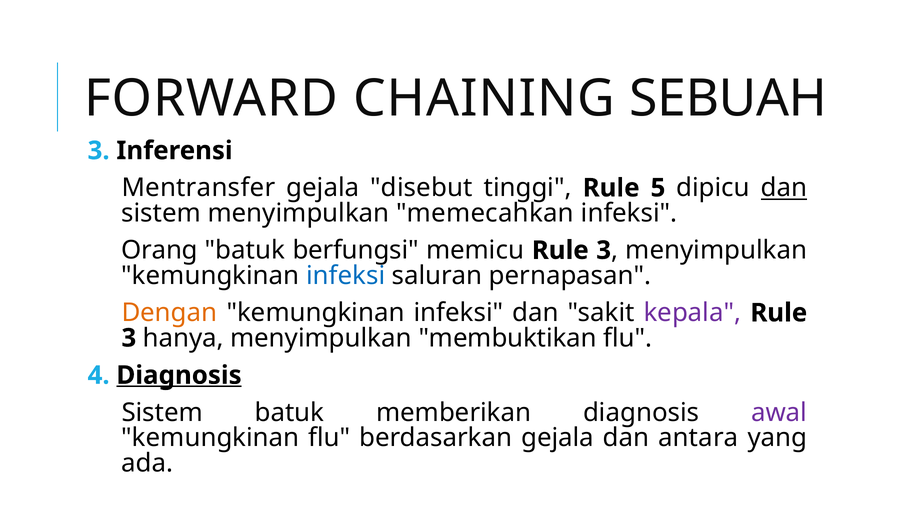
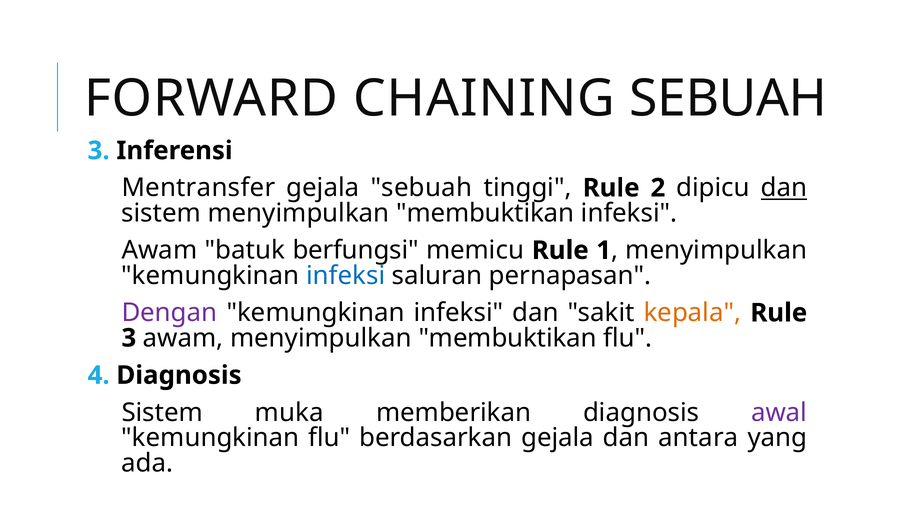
gejala disebut: disebut -> sebuah (421, 188)
5: 5 -> 2 (658, 188)
sistem menyimpulkan memecahkan: memecahkan -> membuktikan (485, 213)
Orang: Orang -> Awam (159, 250)
memicu Rule 3: 3 -> 1 (604, 250)
Dengan colour: orange -> purple (169, 313)
kepala colour: purple -> orange (692, 313)
3 hanya: hanya -> awam (183, 338)
Diagnosis underline: present -> none (179, 375)
Sistem batuk: batuk -> muka (289, 412)
